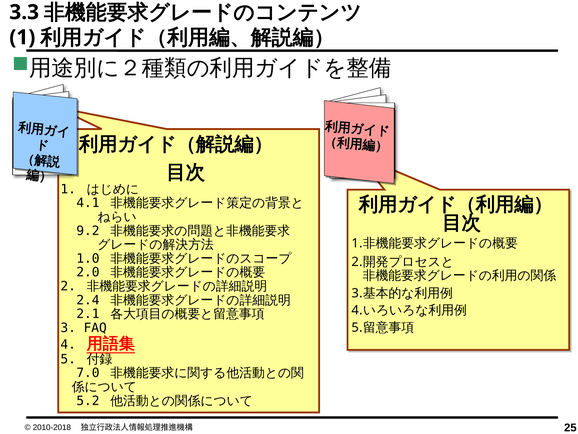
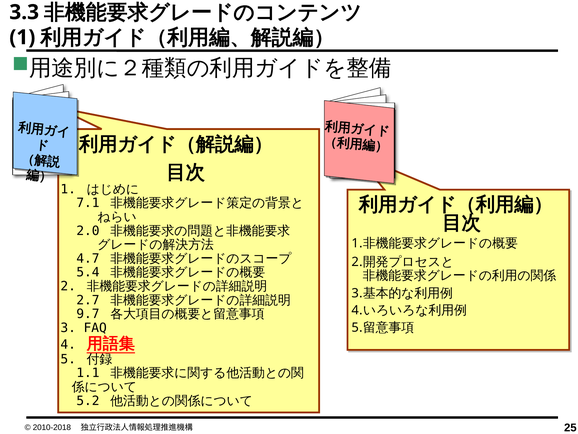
4.1: 4.1 -> 7.1 (88, 203)
9.2: 9.2 -> 2.0 (88, 231)
1.0: 1.0 -> 4.7 (88, 258)
2.0: 2.0 -> 5.4 (88, 272)
2.4: 2.4 -> 2.7 (88, 300)
2.1: 2.1 -> 9.7 (88, 314)
7.0: 7.0 -> 1.1 (88, 373)
